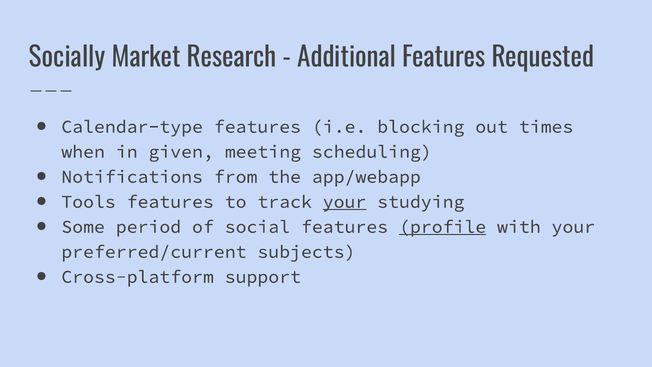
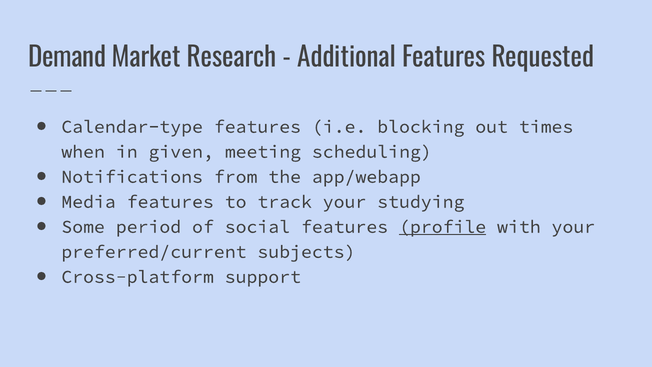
Socially: Socially -> Demand (67, 58)
Tools: Tools -> Media (89, 202)
your underline: present -> none (345, 202)
